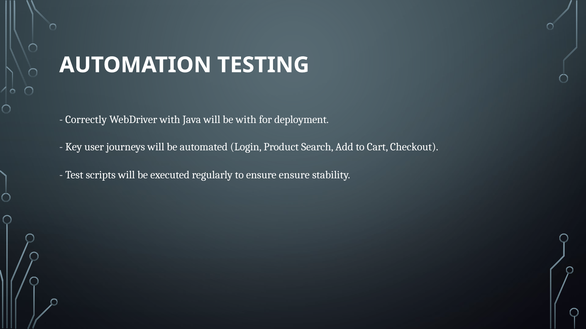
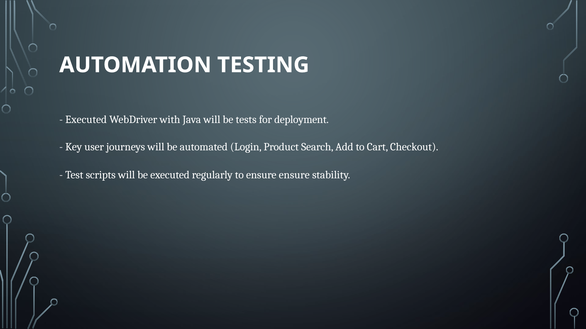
Correctly: Correctly -> Executed (86, 120)
be with: with -> tests (246, 120)
